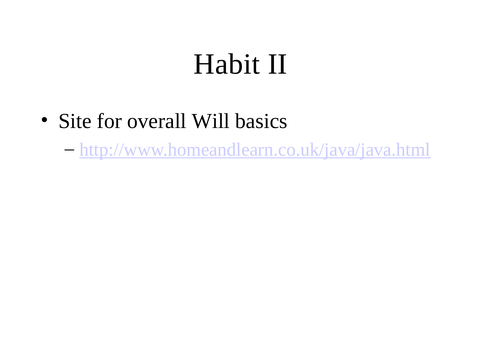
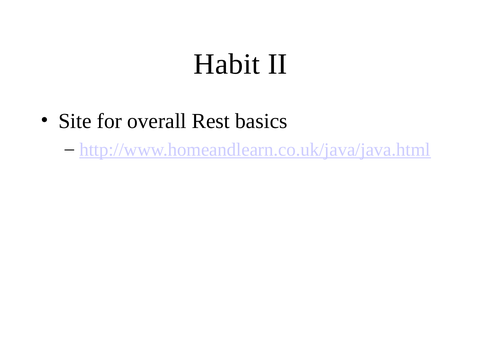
Will: Will -> Rest (211, 121)
